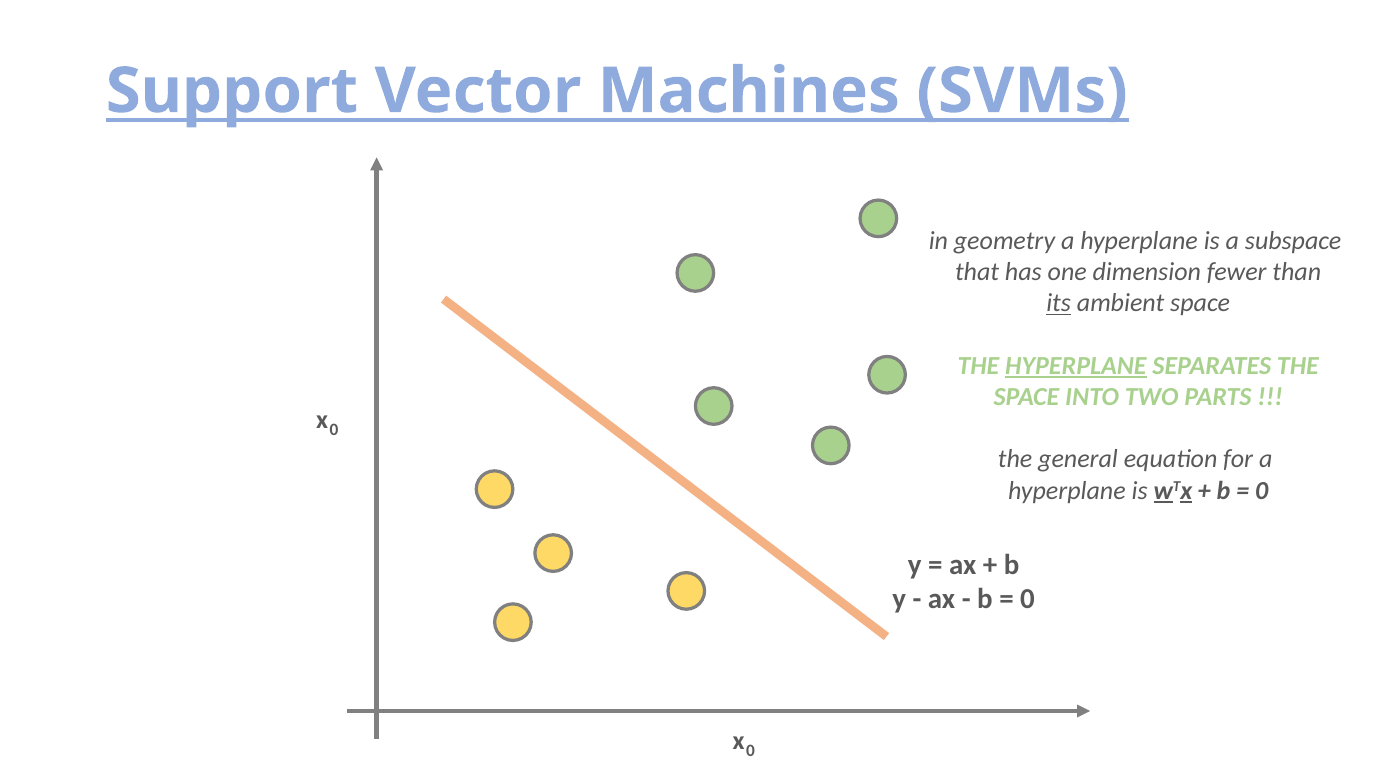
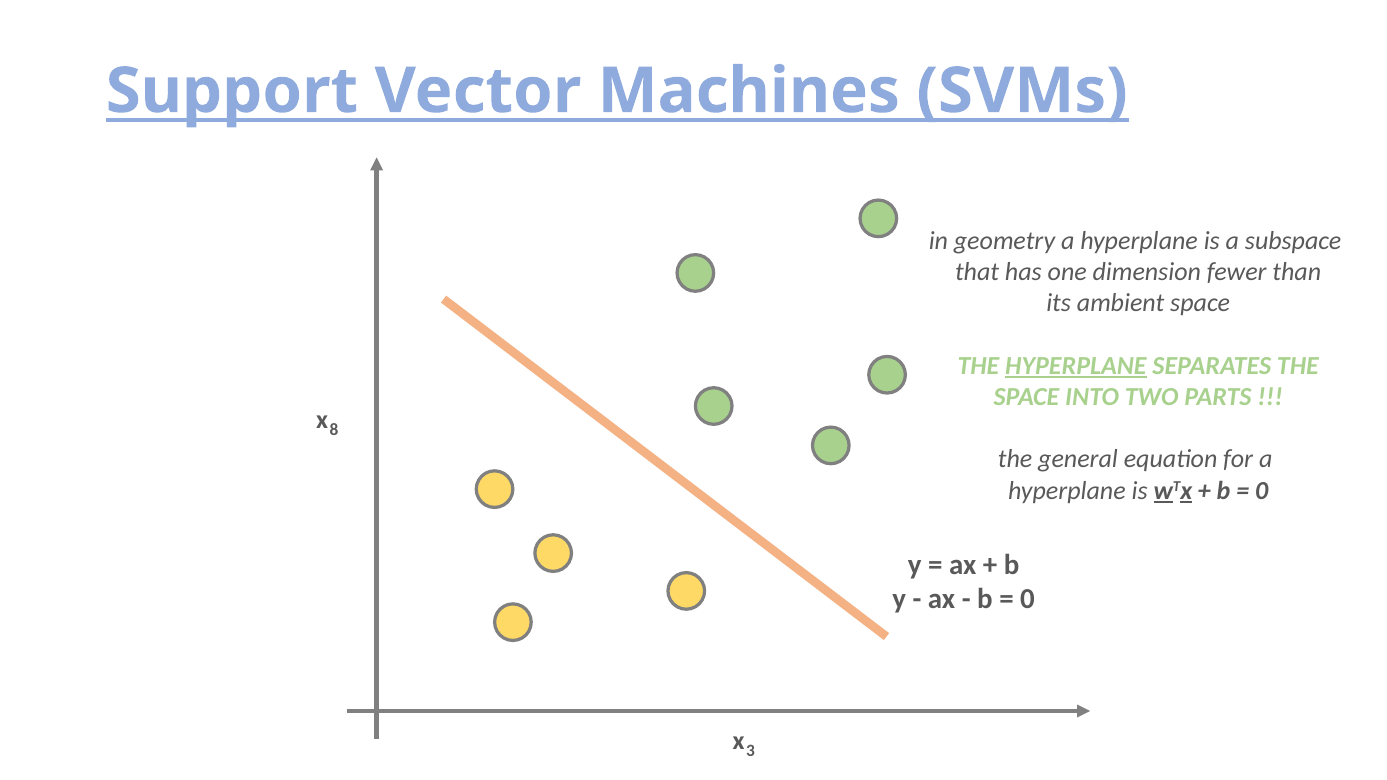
its underline: present -> none (1059, 303)
0: 0 -> 8 (334, 430)
0: 0 -> 3 (751, 750)
